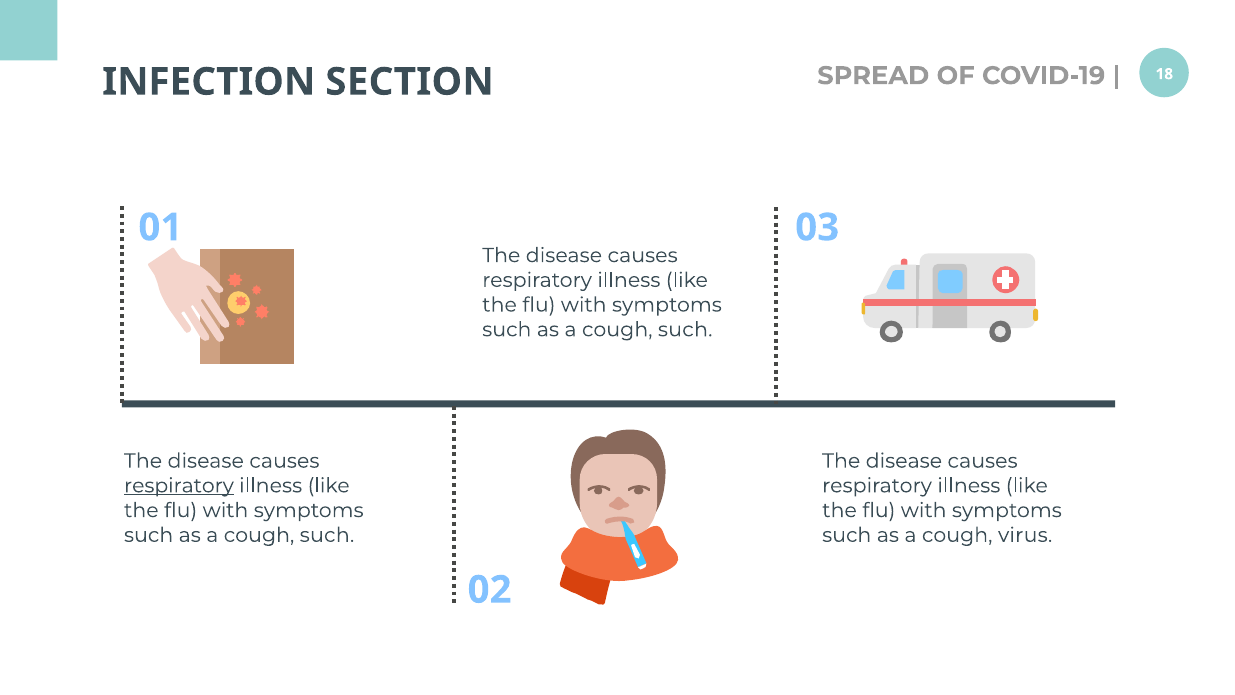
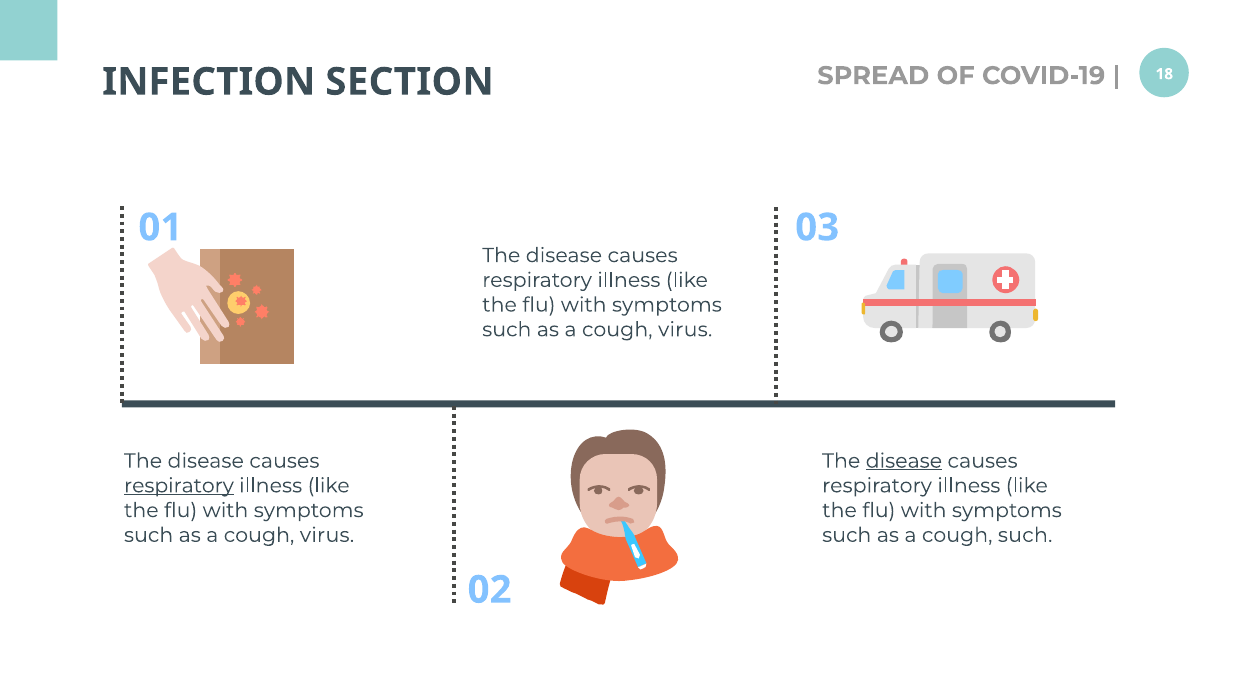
such: such -> virus (685, 329)
disease underline: none -> present (904, 461)
such: such -> virus (327, 535)
cough virus: virus -> such (1025, 535)
